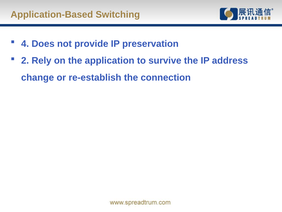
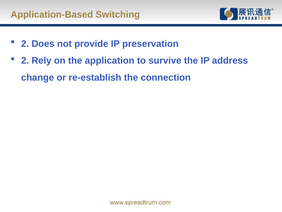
4: 4 -> 2 (25, 44)
